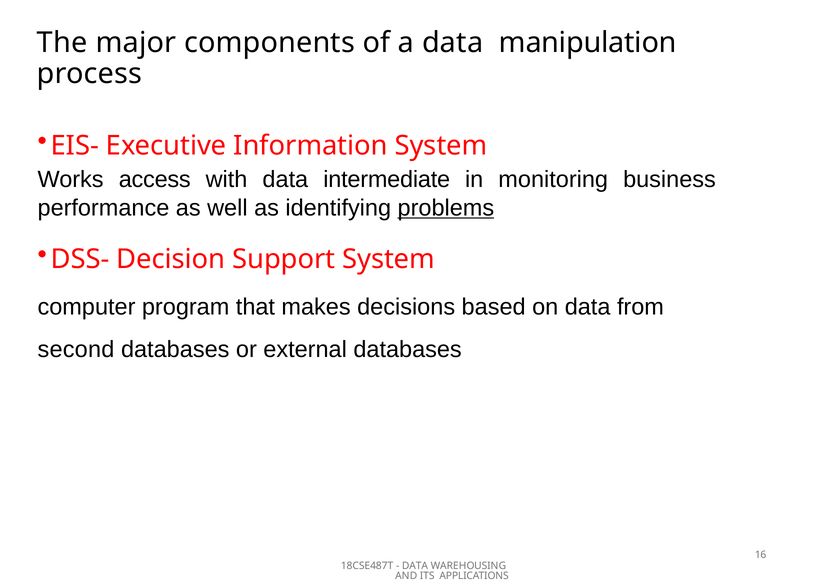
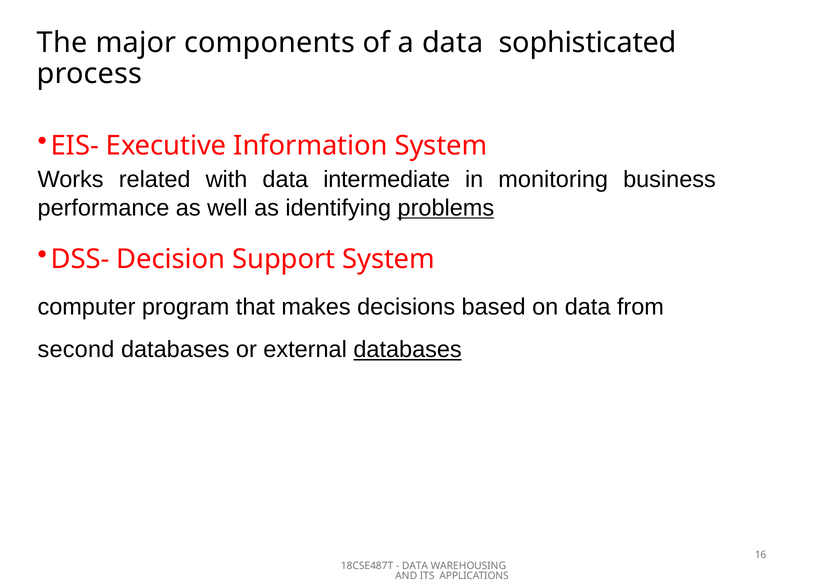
manipulation: manipulation -> sophisticated (588, 43)
access: access -> related (155, 180)
databases underline: none -> present (408, 350)
